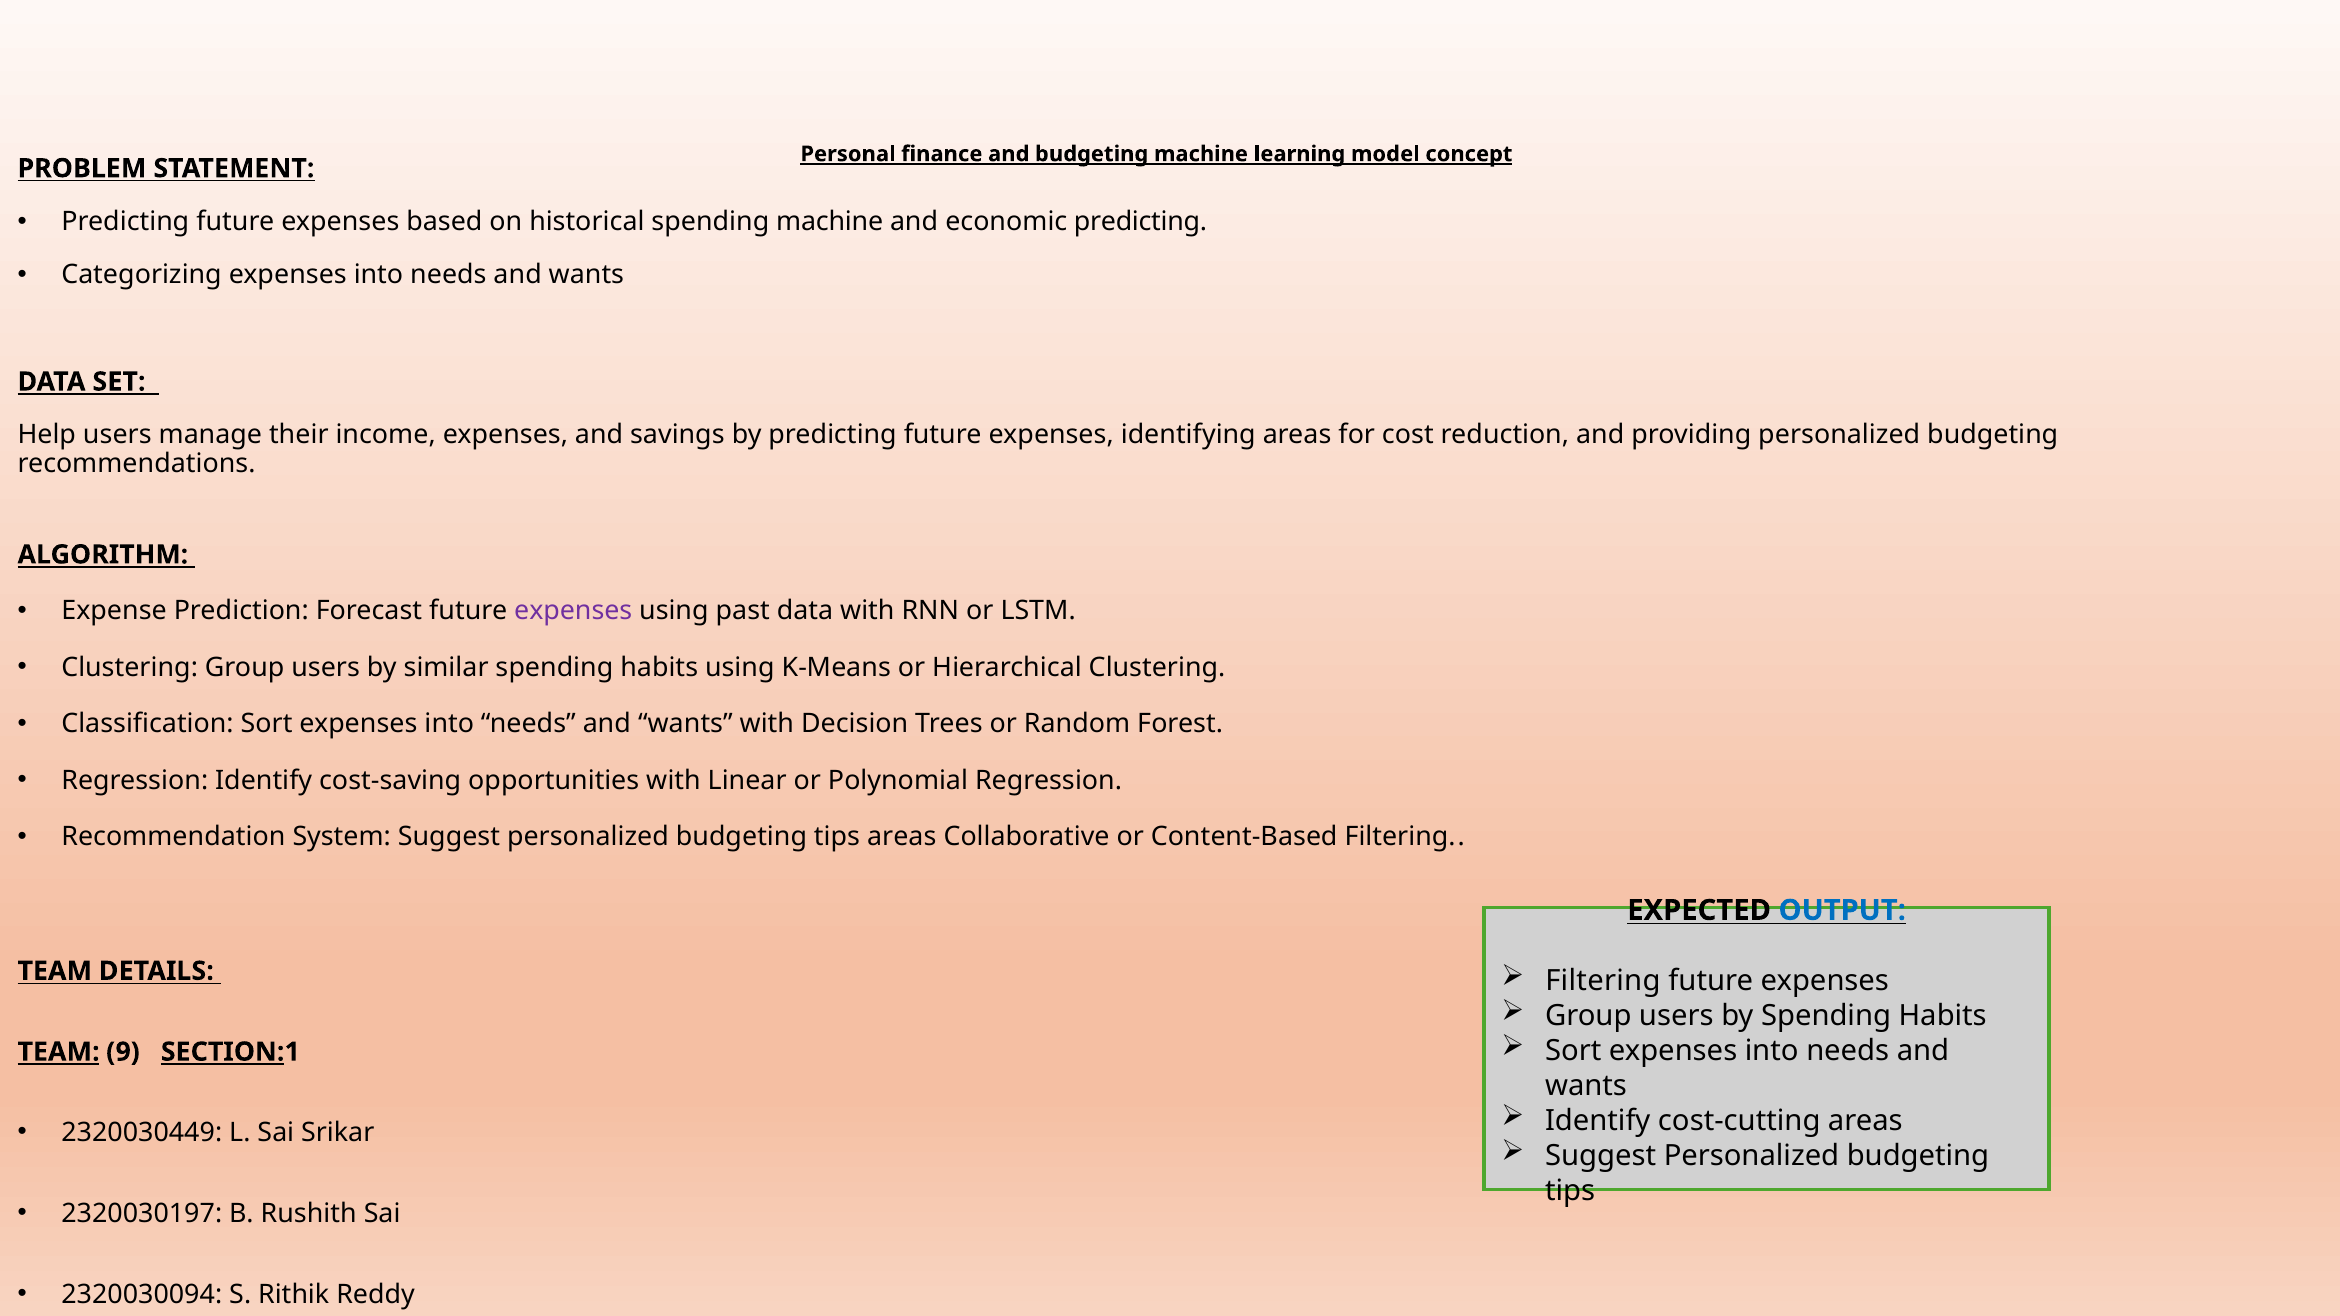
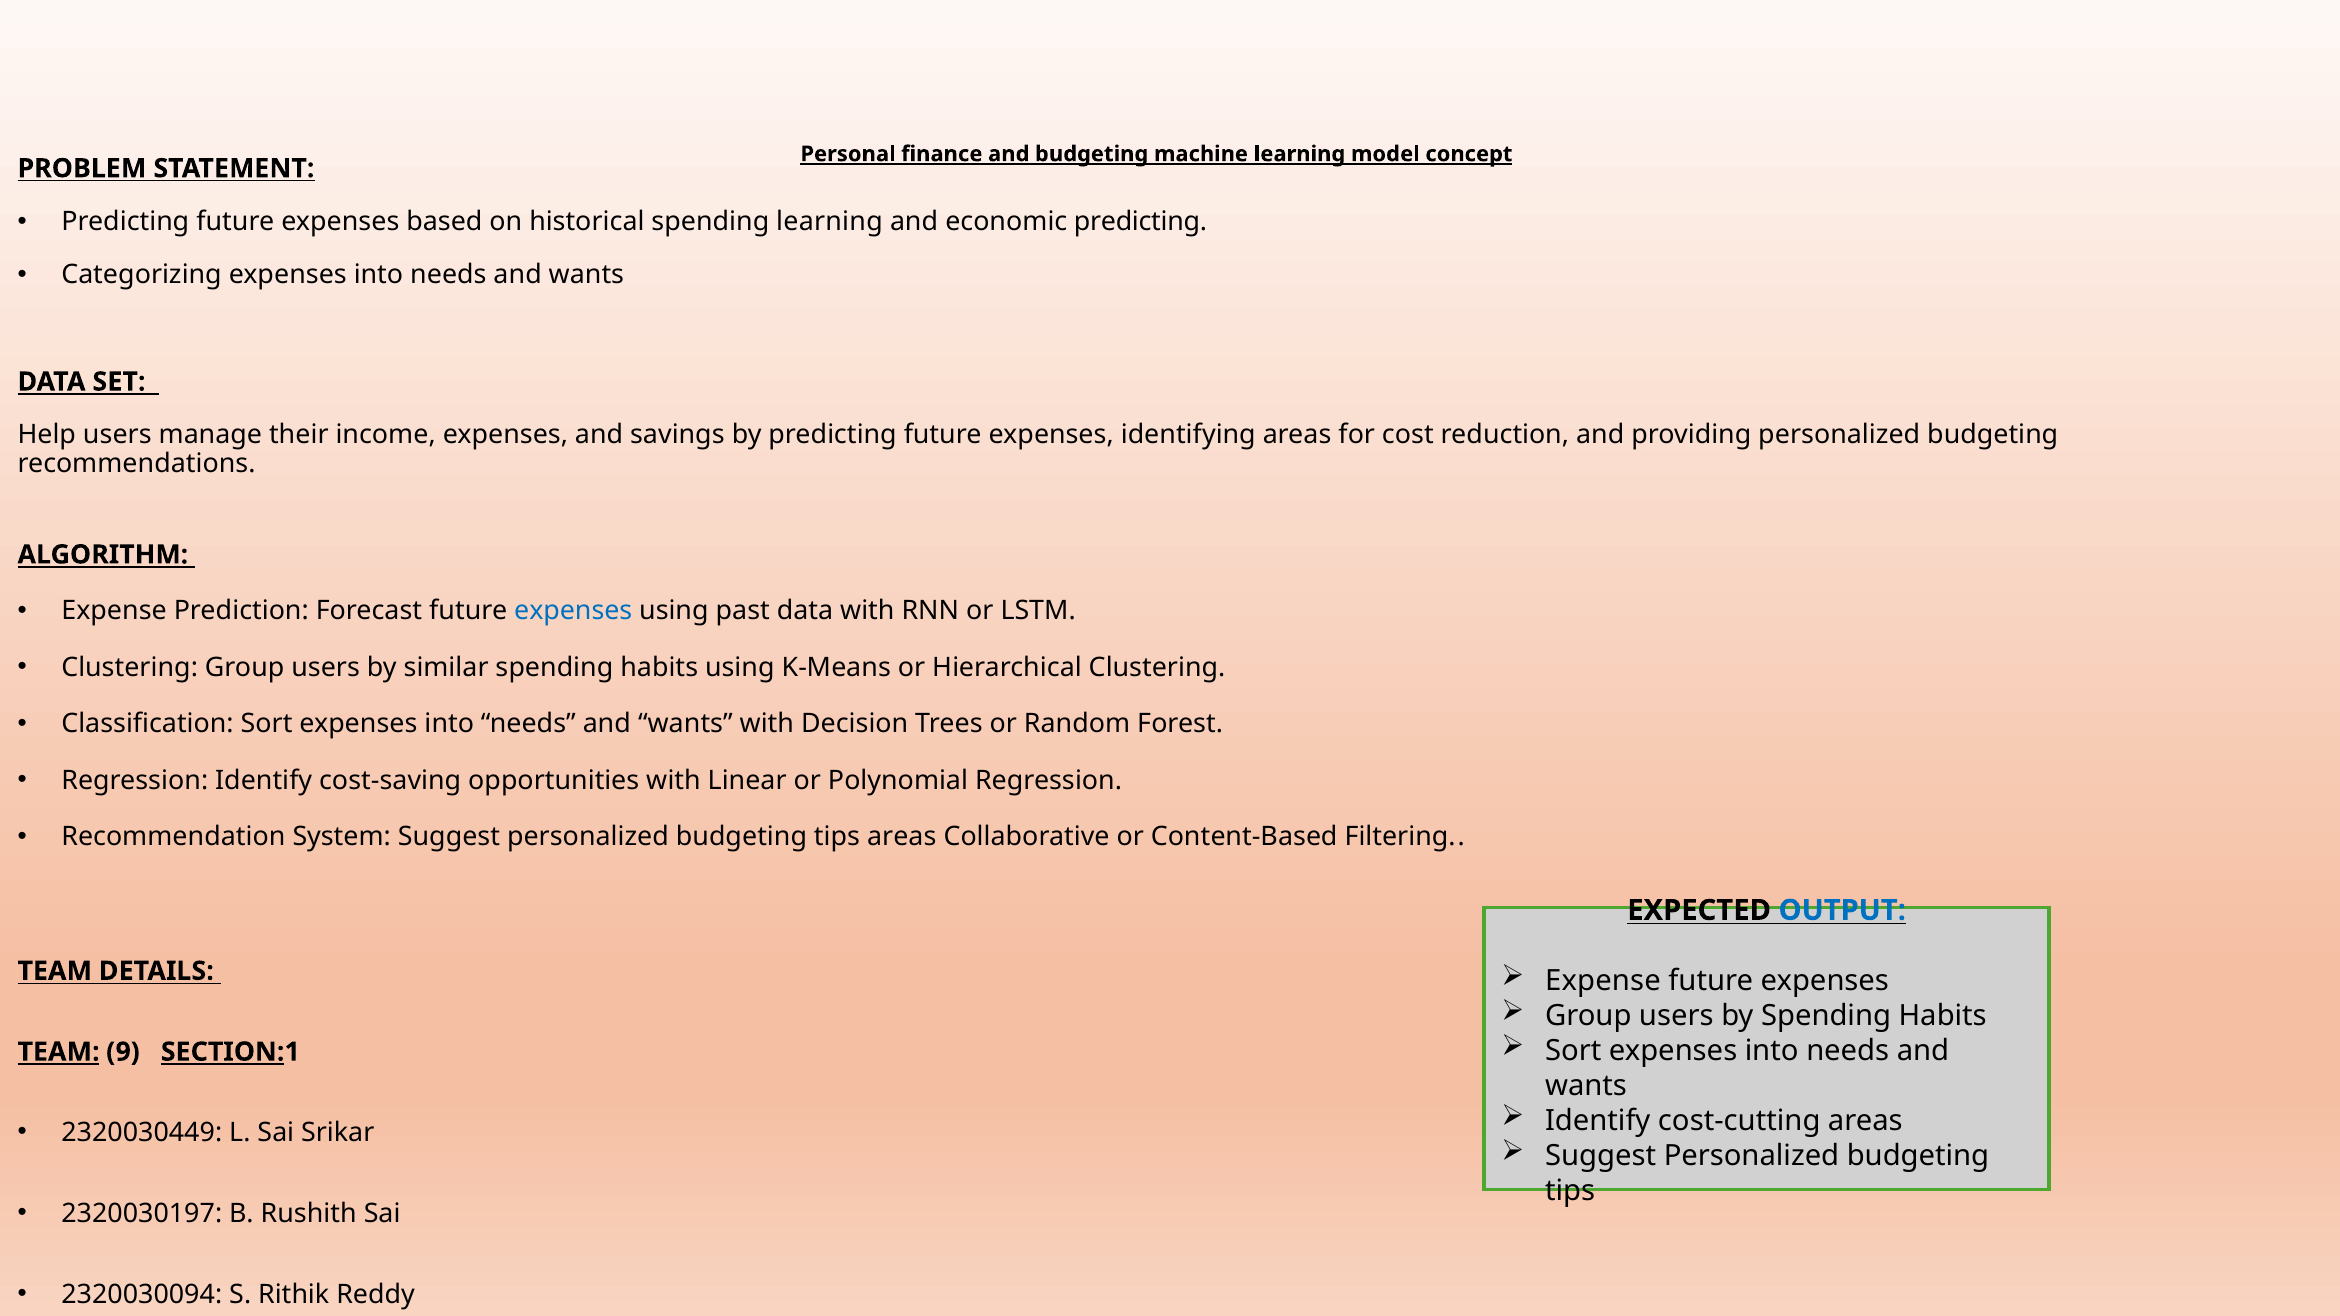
spending machine: machine -> learning (829, 222)
expenses colour: purple -> blue (573, 611)
Filtering: Filtering -> Expense (1603, 981)
